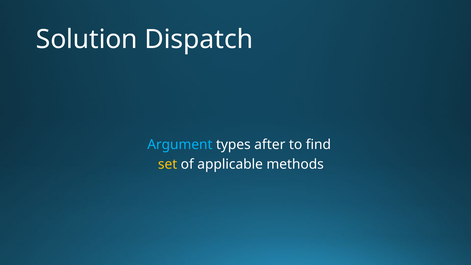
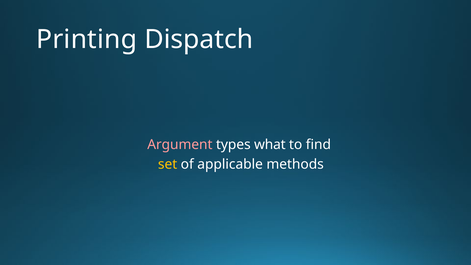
Solution: Solution -> Printing (87, 40)
Argument colour: light blue -> pink (180, 145)
after: after -> what (270, 145)
